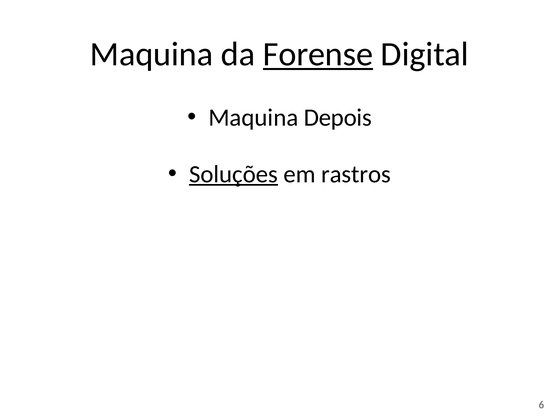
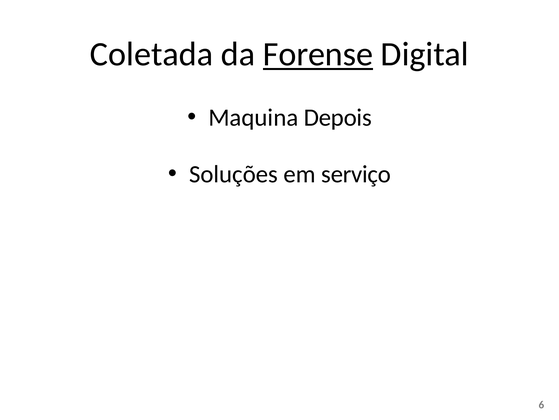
Maquina: Maquina -> Coletada (152, 54)
Soluções underline: present -> none (234, 174)
rastros: rastros -> serviço (356, 174)
